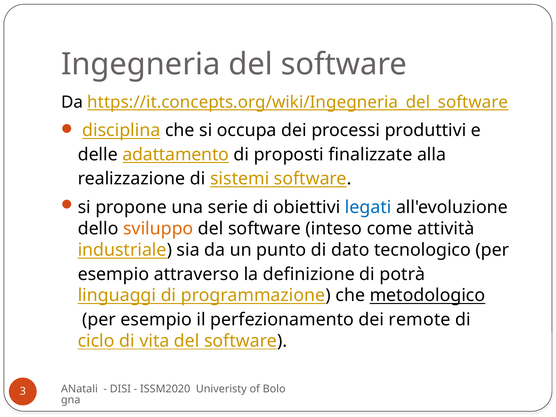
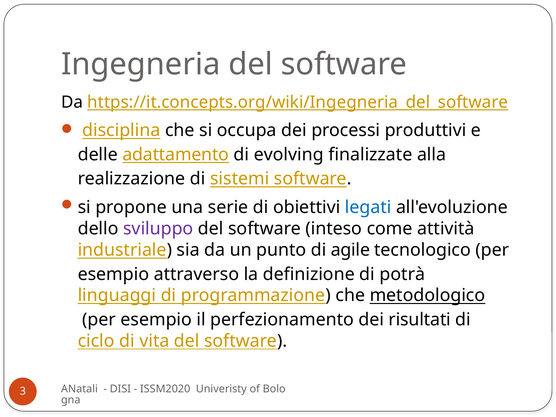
proposti: proposti -> evolving (289, 155)
sviluppo colour: orange -> purple (158, 229)
dato: dato -> agile (350, 250)
remote: remote -> risultati (420, 320)
